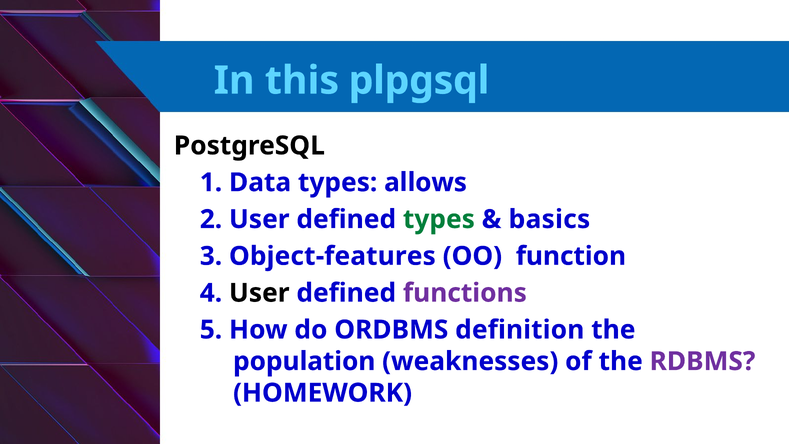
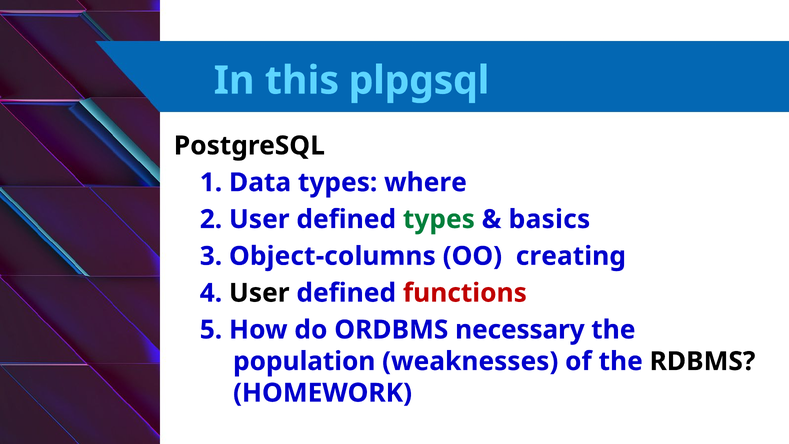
allows: allows -> where (425, 182)
Object-features: Object-features -> Object-columns (332, 256)
function: function -> creating (571, 256)
functions colour: purple -> red (465, 293)
definition: definition -> necessary (520, 330)
RDBMS colour: purple -> black (702, 361)
